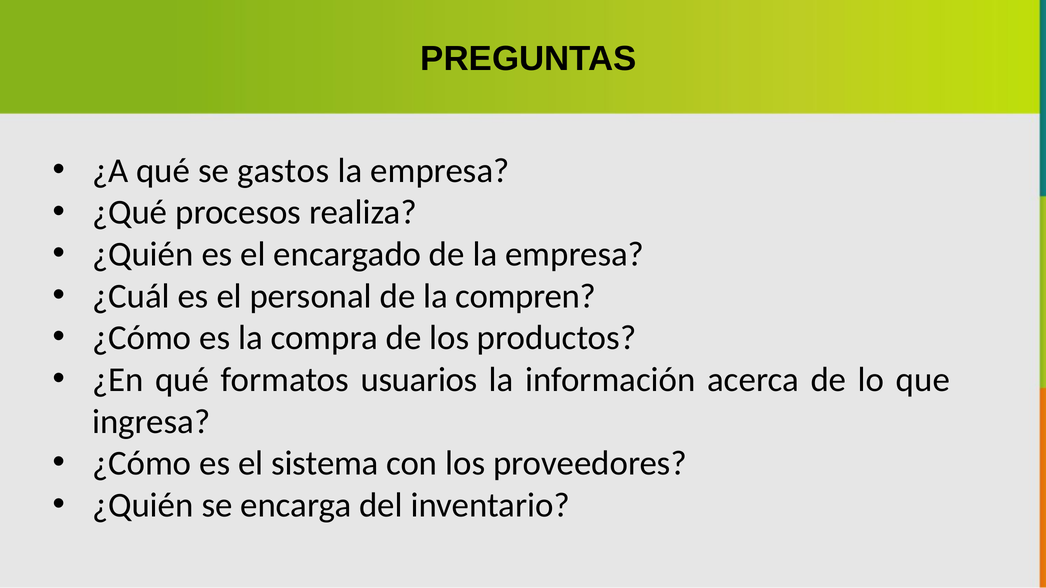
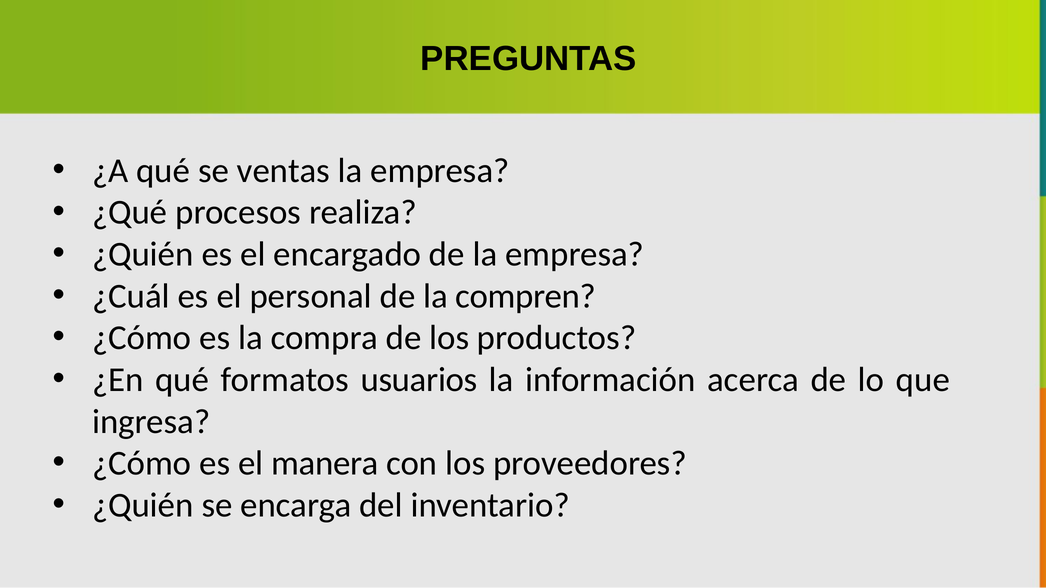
gastos: gastos -> ventas (283, 171)
sistema: sistema -> manera (325, 464)
